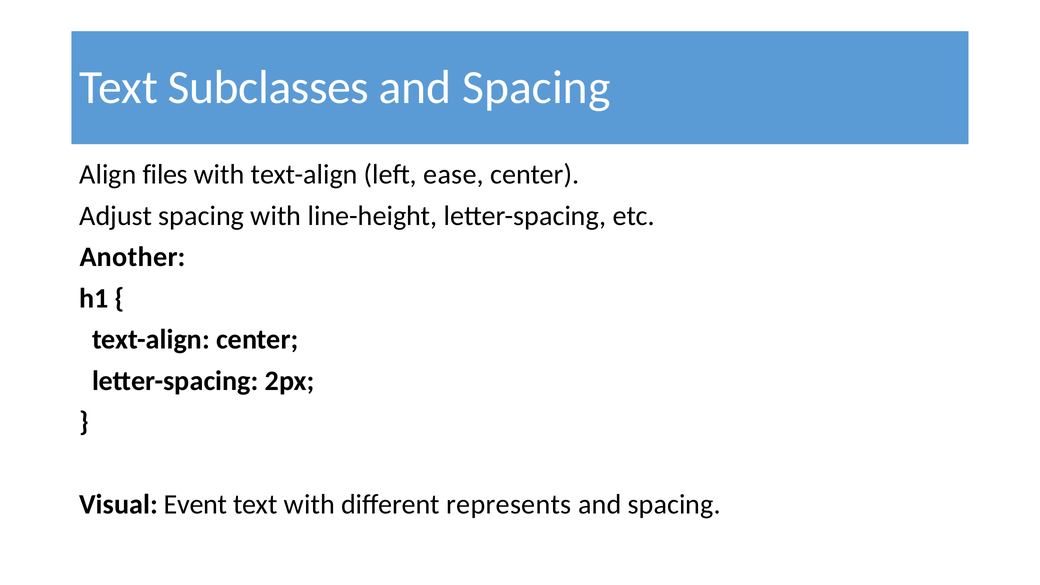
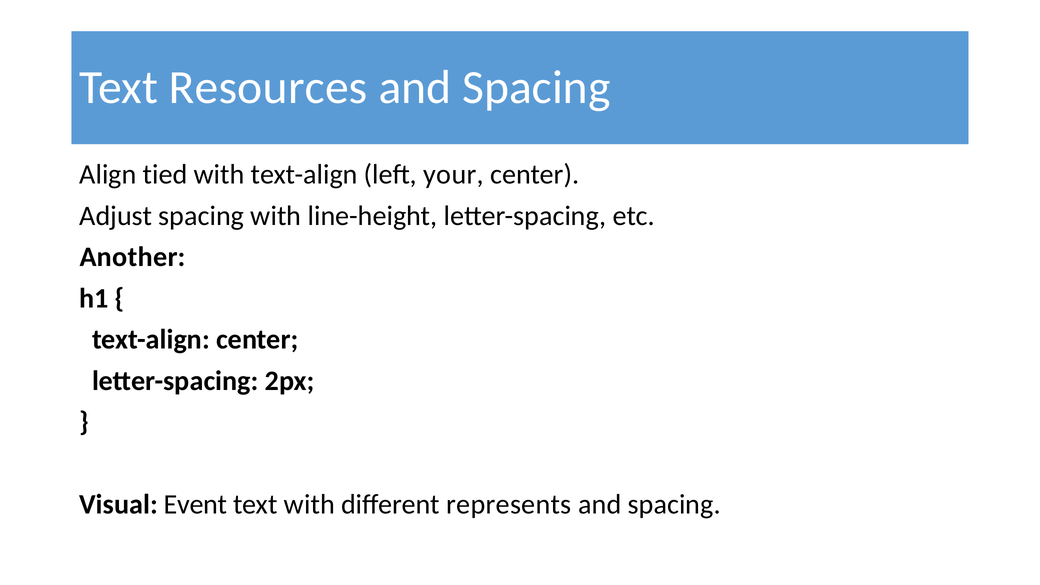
Subclasses: Subclasses -> Resources (268, 87)
files: files -> tied (165, 175)
ease: ease -> your (454, 175)
